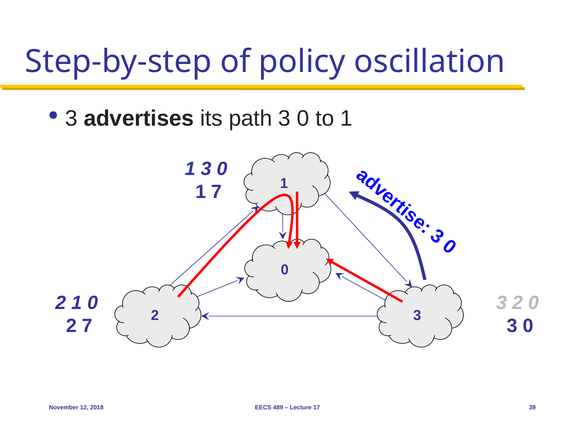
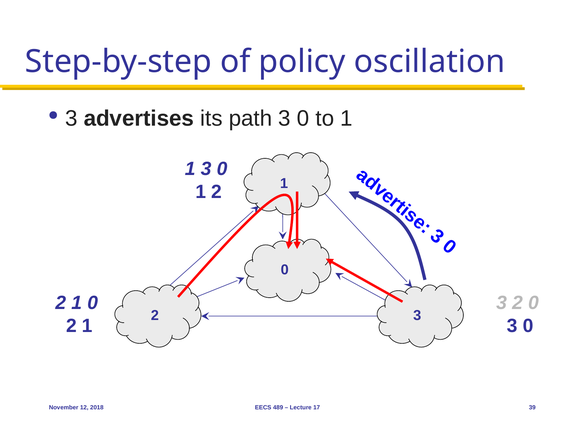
7: 7 -> 2 (217, 192)
7: 7 -> 1 (87, 326)
